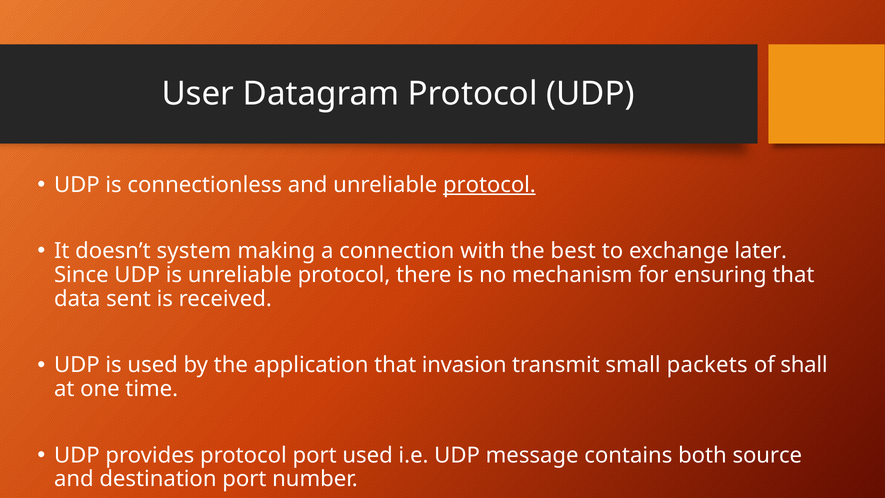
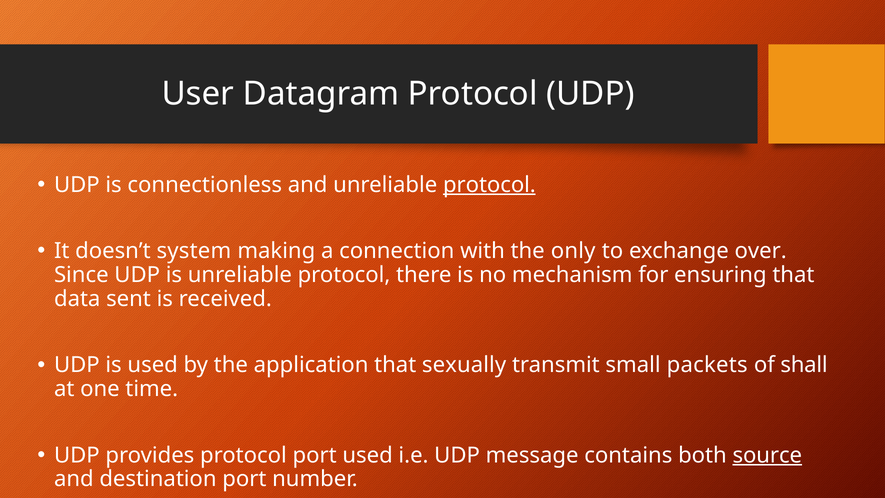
best: best -> only (573, 251)
later: later -> over (761, 251)
invasion: invasion -> sexually (464, 365)
source underline: none -> present (767, 455)
